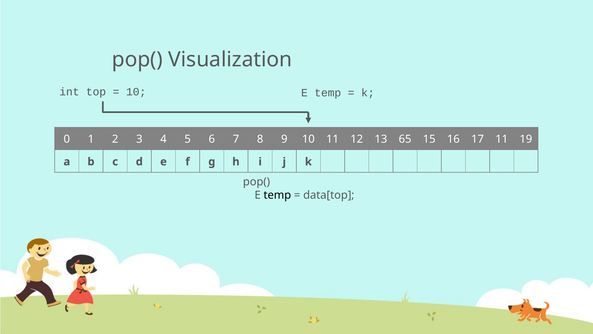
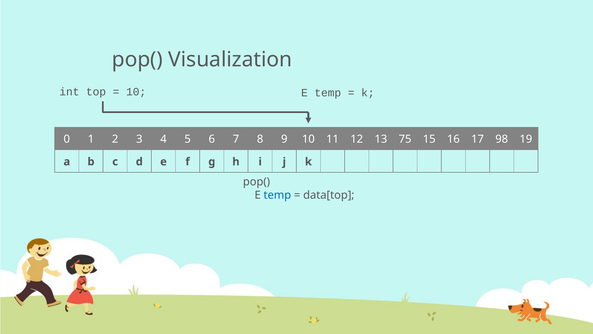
65: 65 -> 75 (405, 139)
17 11: 11 -> 98 (502, 139)
temp colour: black -> blue (277, 195)
